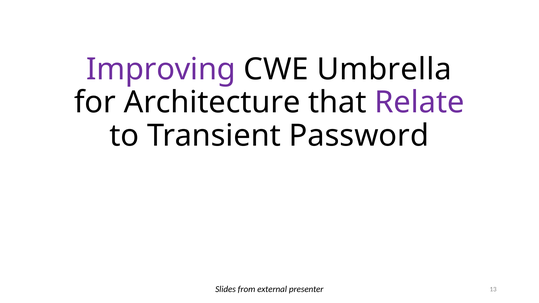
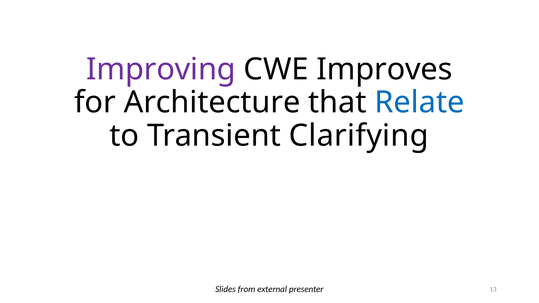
Umbrella: Umbrella -> Improves (385, 69)
Relate colour: purple -> blue (419, 103)
Password: Password -> Clarifying (359, 136)
